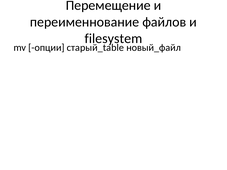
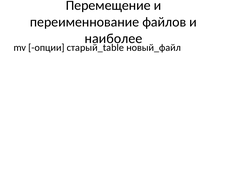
filesystem: filesystem -> наиболее (113, 39)
